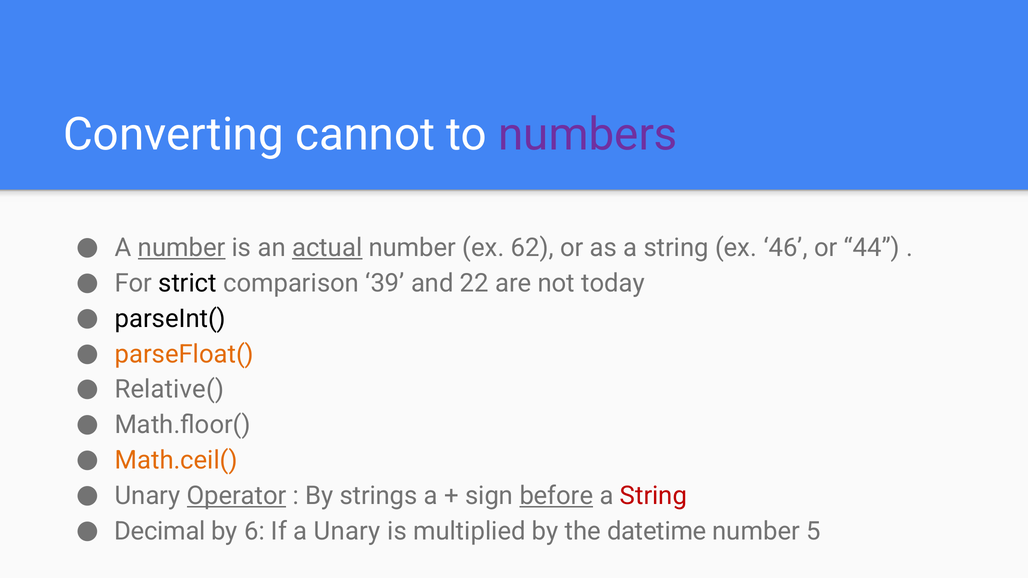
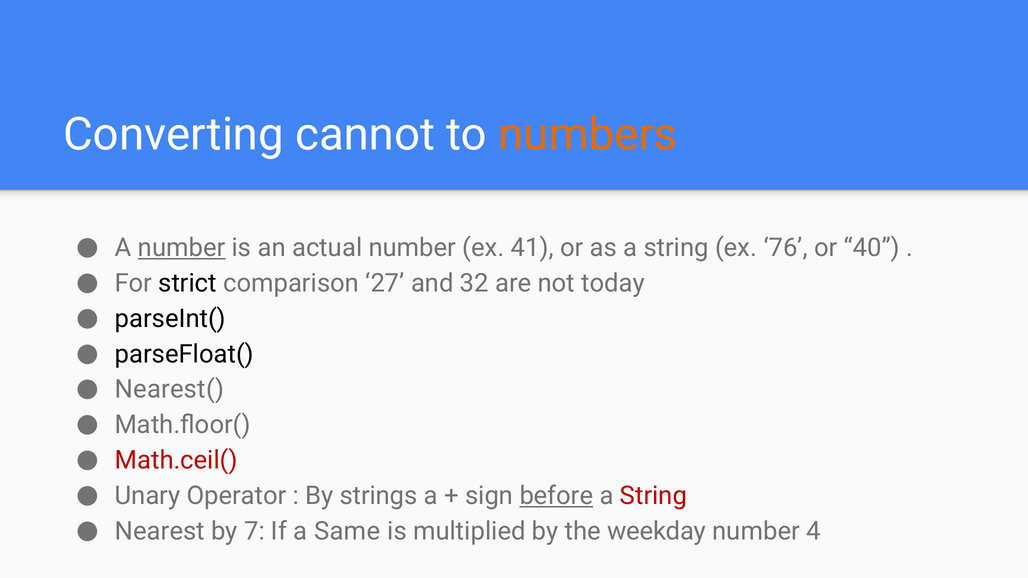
numbers colour: purple -> orange (588, 135)
actual underline: present -> none (327, 248)
62: 62 -> 41 (532, 248)
46: 46 -> 76 (786, 248)
44: 44 -> 40 (872, 248)
39: 39 -> 27 (385, 283)
22: 22 -> 32 (474, 283)
parseFloat( colour: orange -> black (184, 354)
Relative(: Relative( -> Nearest( (169, 390)
Math.ceil( colour: orange -> red (176, 461)
Operator underline: present -> none (237, 496)
Decimal: Decimal -> Nearest (160, 532)
6: 6 -> 7 (254, 532)
a Unary: Unary -> Same (347, 532)
datetime: datetime -> weekday (657, 532)
5: 5 -> 4 (813, 532)
